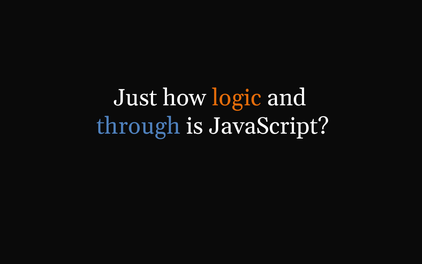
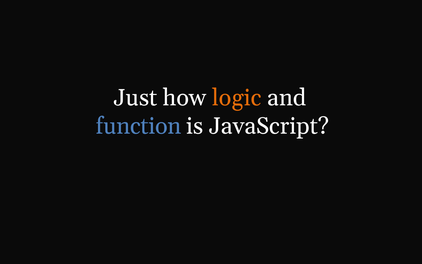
through: through -> function (139, 126)
